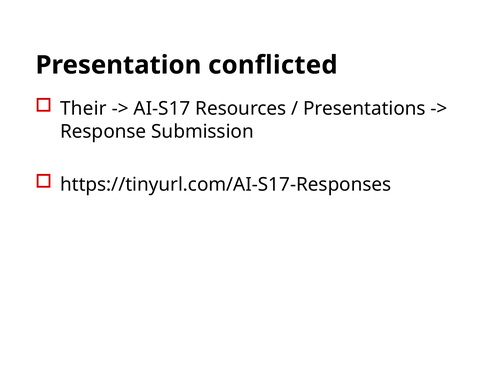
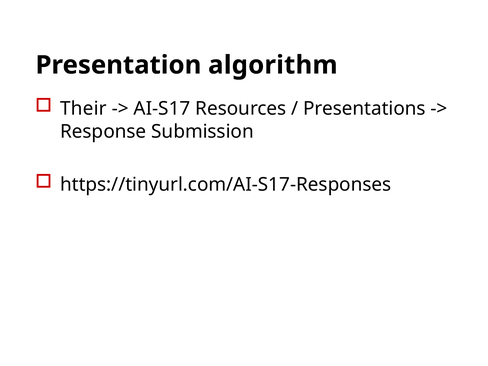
conflicted: conflicted -> algorithm (273, 65)
